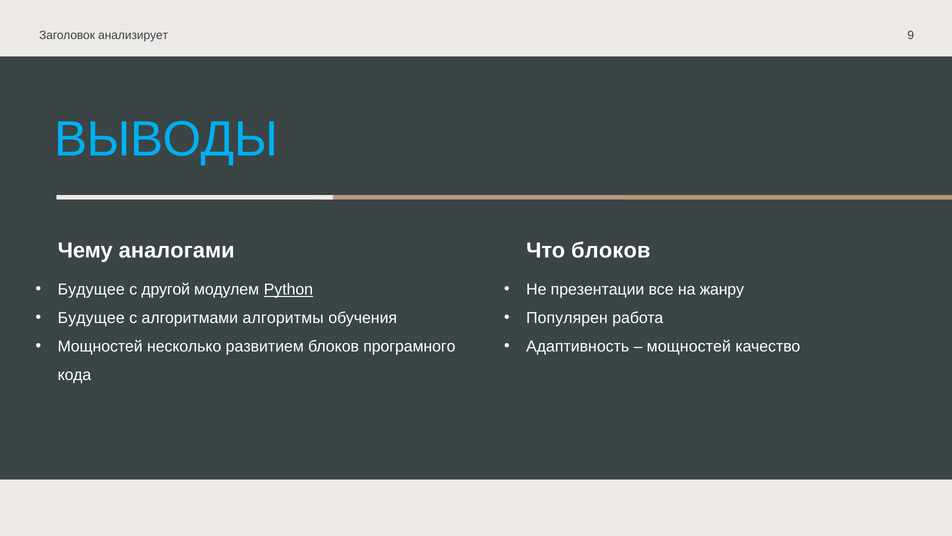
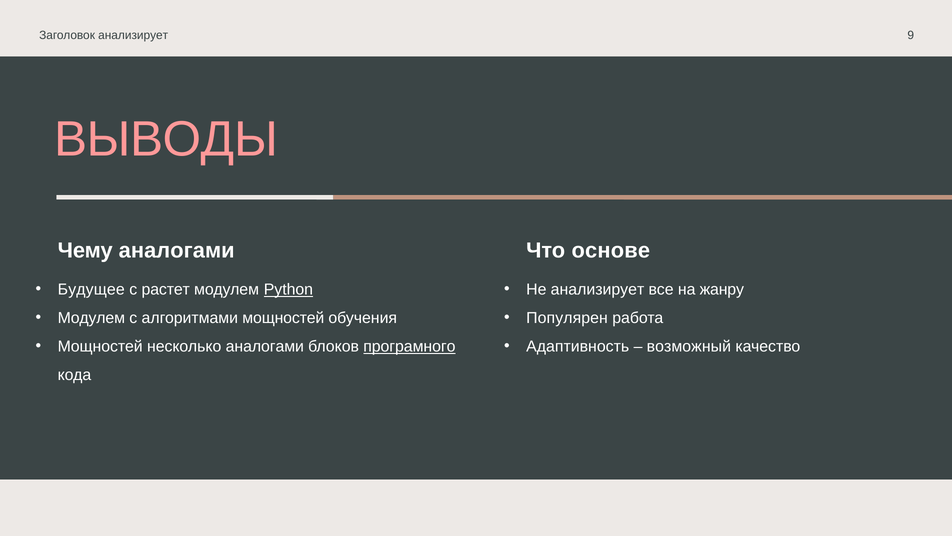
ВЫВОДЫ colour: light blue -> pink (166, 139)
Что блоков: блоков -> основе (611, 250)
другой: другой -> растет (166, 289)
Не презентации: презентации -> анализирует (598, 289)
Будущее: Будущее -> Модулем (91, 318)
алгоритмами алгоритмы: алгоритмы -> мощностей (283, 318)
несколько развитием: развитием -> аналогами (265, 346)
програмного underline: none -> present (409, 346)
мощностей: мощностей -> возможный (689, 346)
